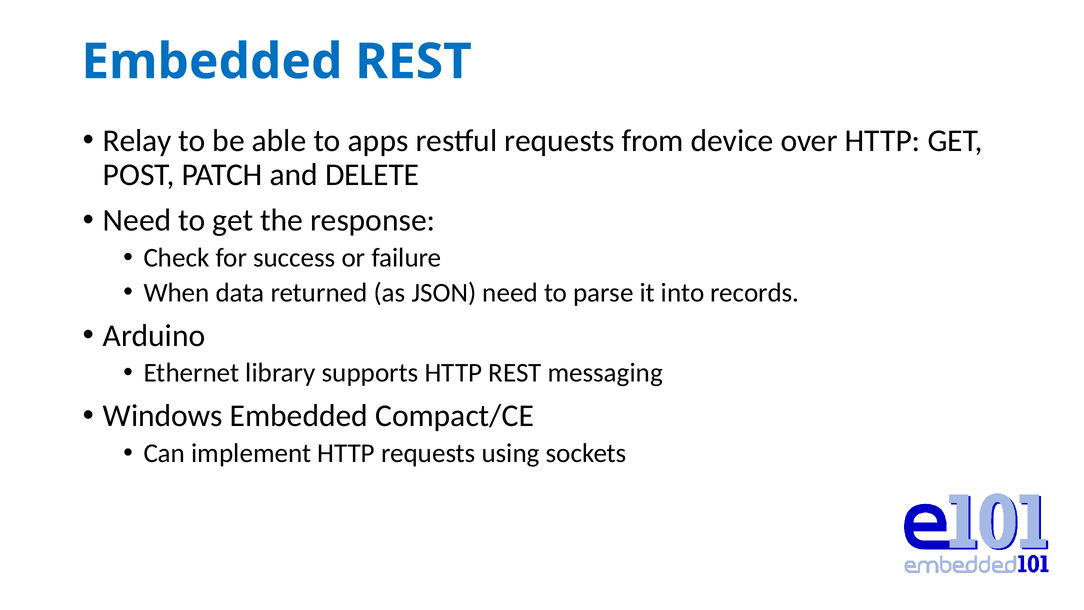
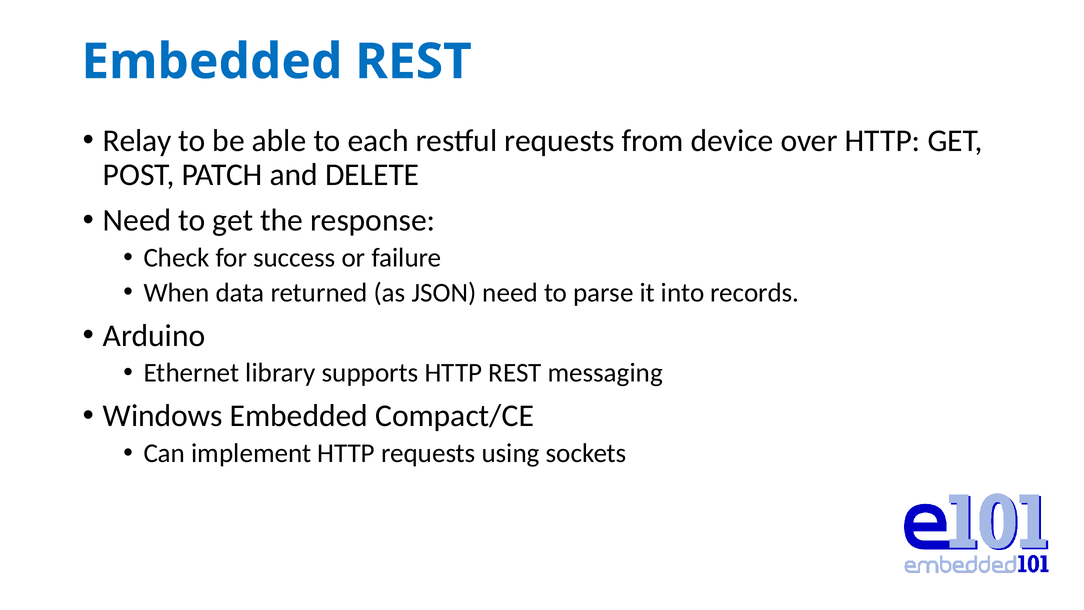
apps: apps -> each (378, 141)
